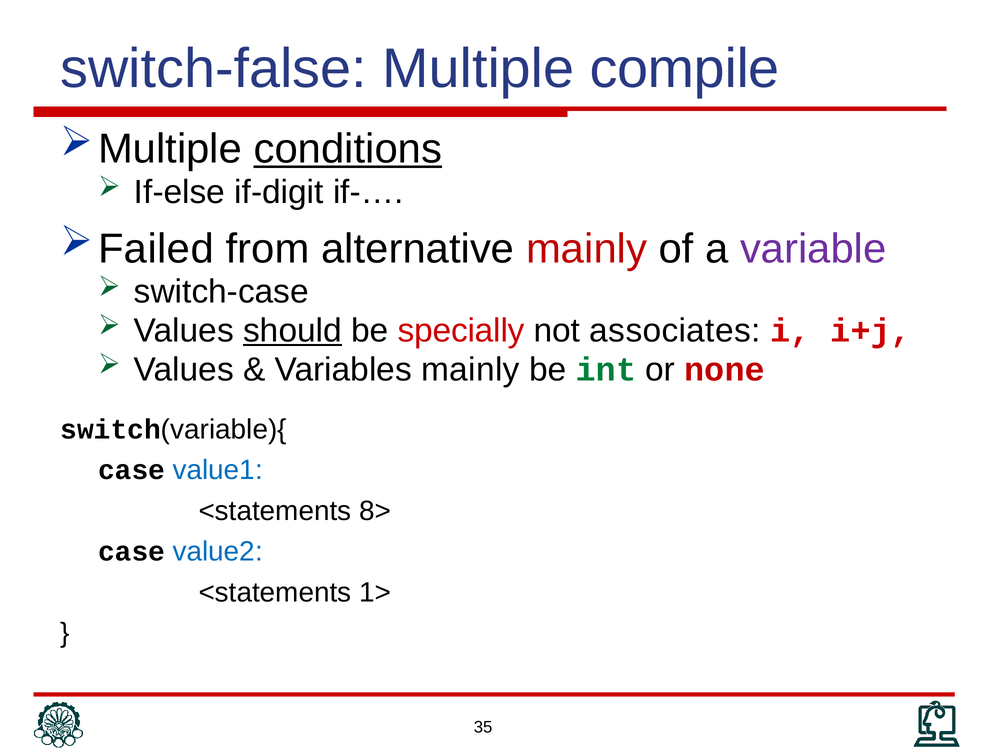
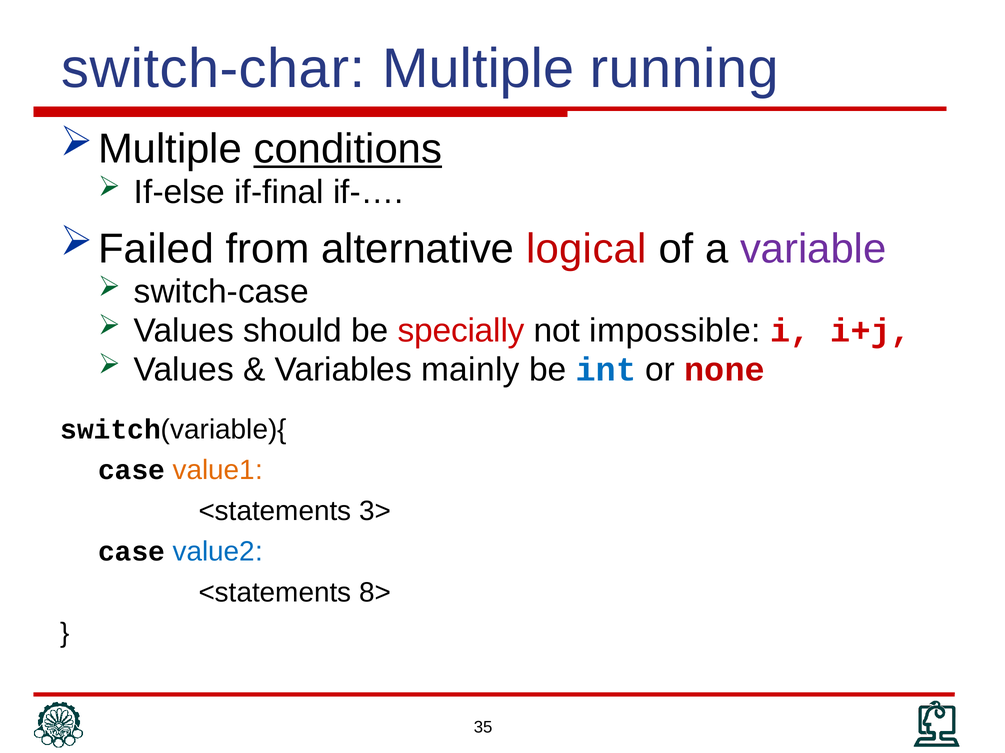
switch-false: switch-false -> switch-char (213, 69)
compile: compile -> running (684, 69)
if-digit: if-digit -> if-final (279, 192)
alternative mainly: mainly -> logical (586, 249)
should underline: present -> none (293, 331)
associates: associates -> impossible (675, 331)
int colour: green -> blue (606, 370)
value1 colour: blue -> orange (218, 471)
8>: 8> -> 3> (375, 511)
1>: 1> -> 8> (375, 593)
